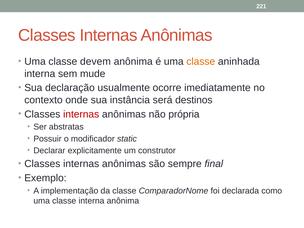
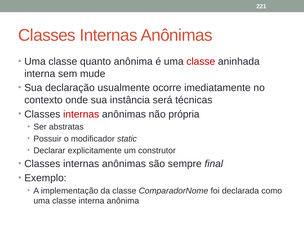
devem: devem -> quanto (96, 62)
classe colour: orange -> red (201, 62)
destinos: destinos -> técnicas (194, 100)
